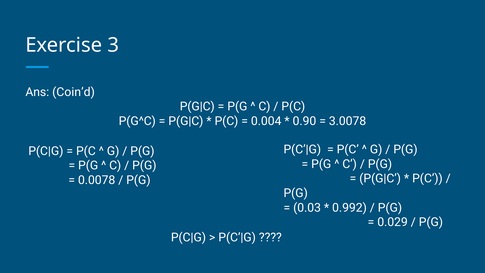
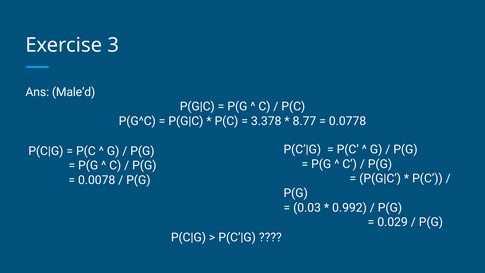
Coin’d: Coin’d -> Male’d (74, 92)
0.004: 0.004 -> 3.378 (266, 121)
0.90: 0.90 -> 8.77 (304, 121)
3.0078: 3.0078 -> 0.0778 (348, 121)
